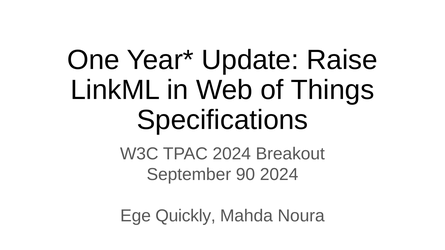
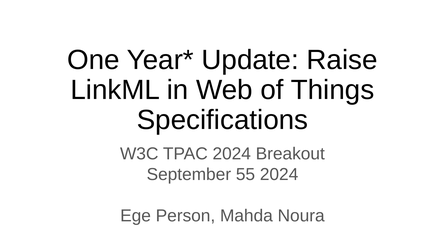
90: 90 -> 55 (245, 175)
Quickly: Quickly -> Person (185, 216)
